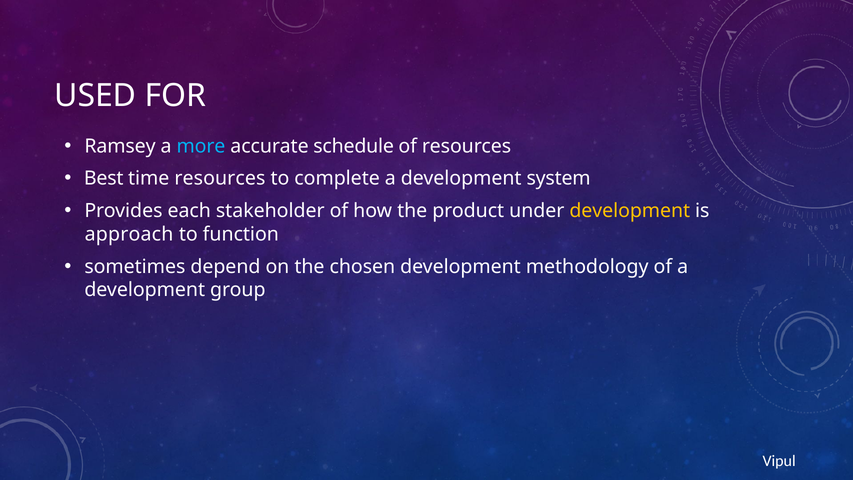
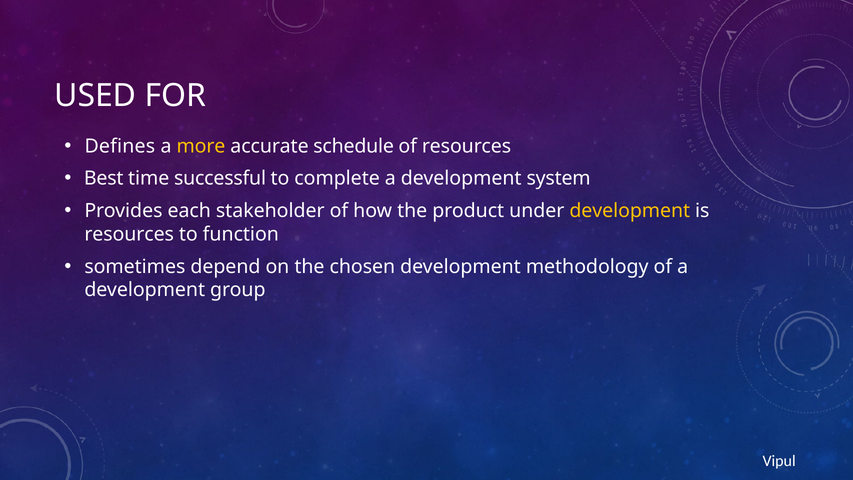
Ramsey: Ramsey -> Defines (120, 146)
more colour: light blue -> yellow (201, 146)
time resources: resources -> successful (220, 178)
approach: approach -> resources (129, 234)
